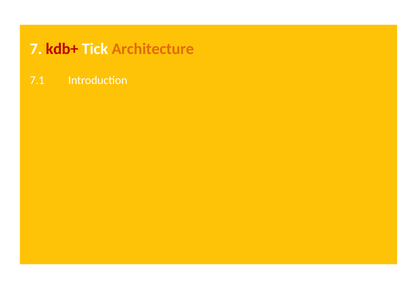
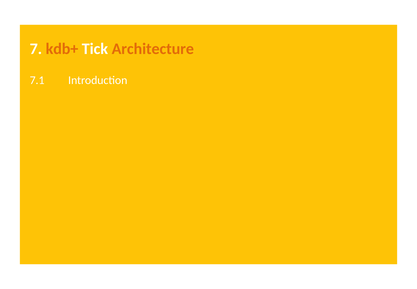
kdb+ colour: red -> orange (62, 49)
